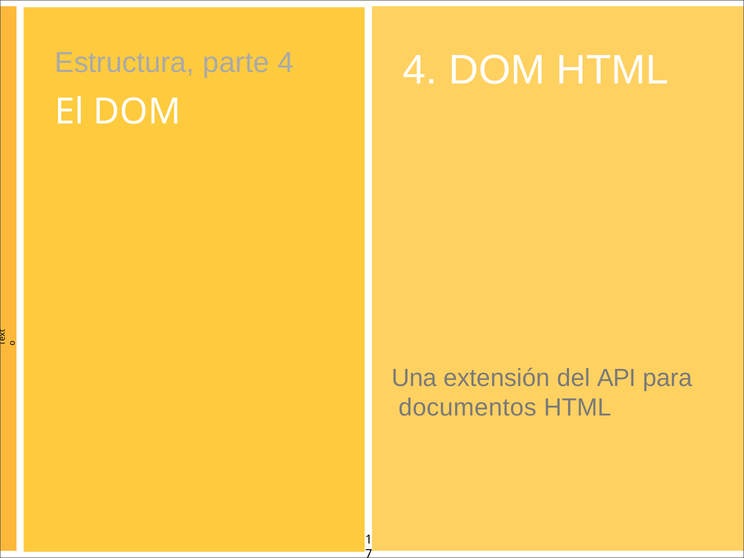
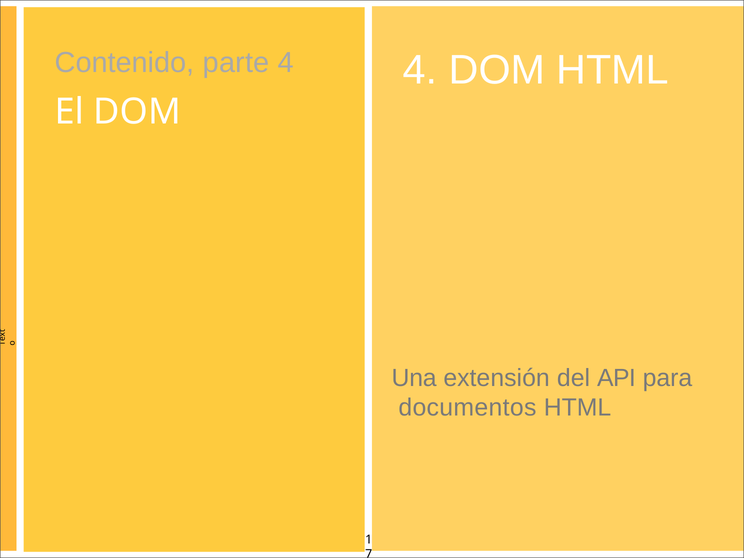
Estructura: Estructura -> Contenido (125, 63)
